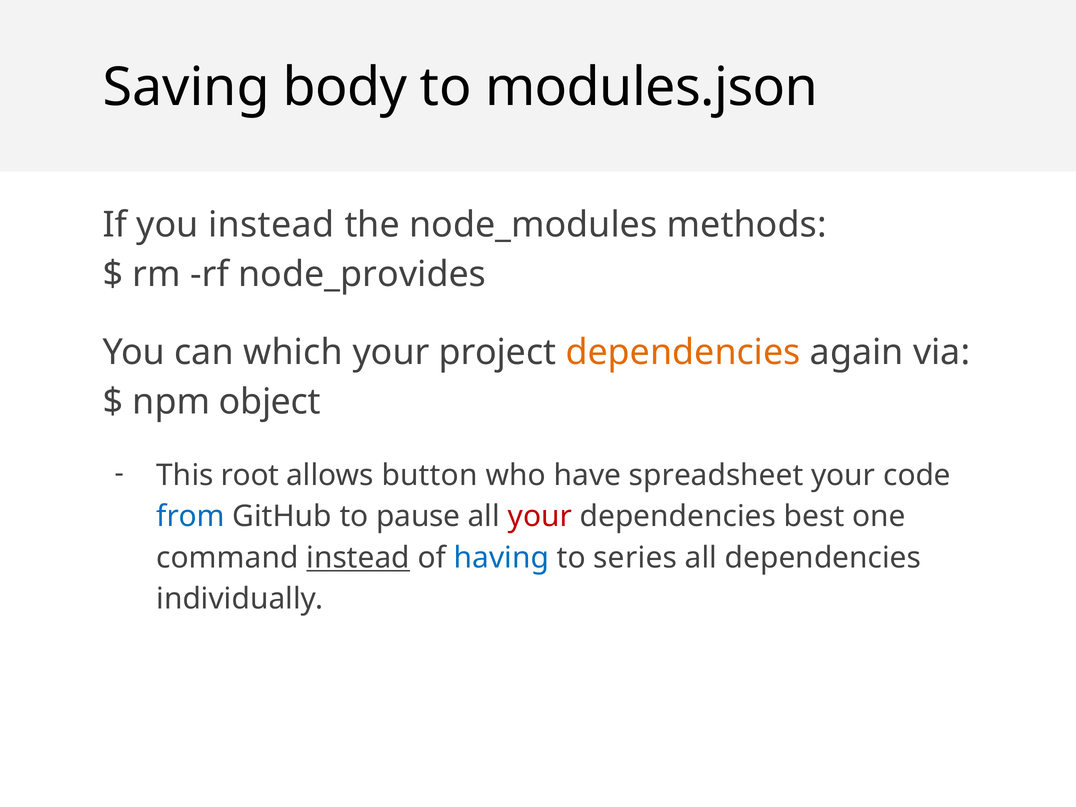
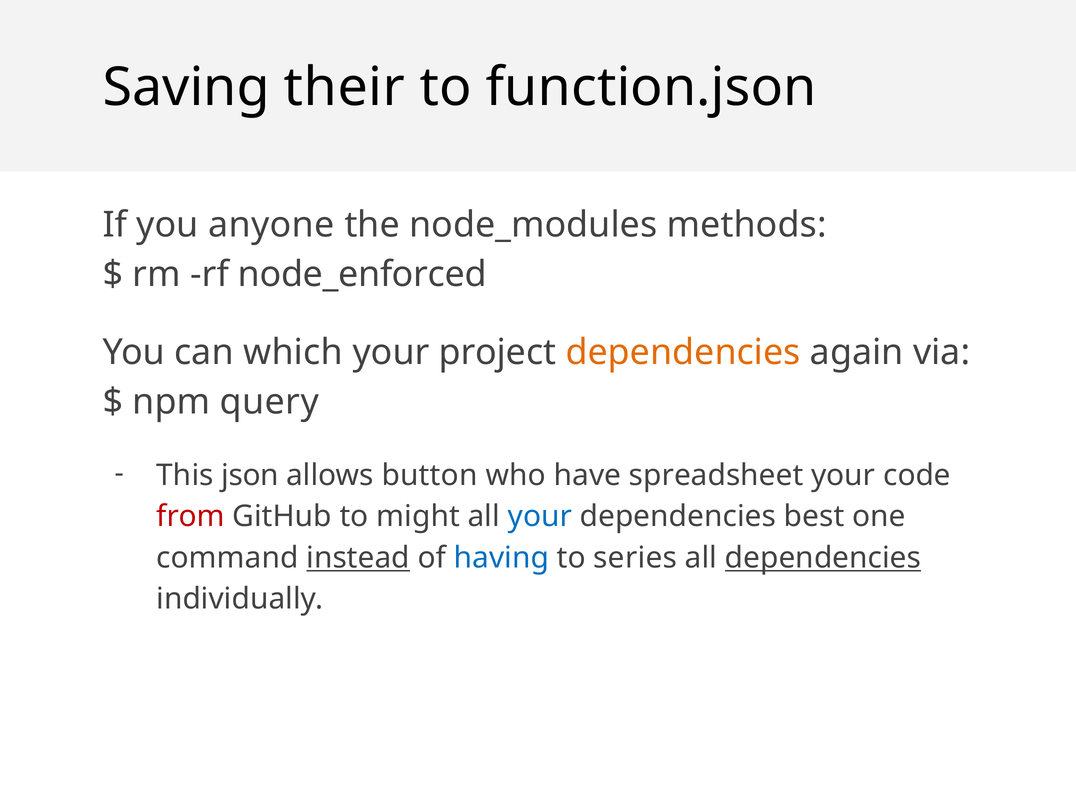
body: body -> their (344, 88)
modules.json: modules.json -> function.json (651, 88)
you instead: instead -> anyone (271, 225)
node_provides: node_provides -> node_enforced (362, 274)
object: object -> query (269, 402)
root: root -> json (250, 475)
from colour: blue -> red (191, 517)
pause: pause -> might (418, 517)
your colour: red -> blue (540, 517)
dependencies underline: none -> present (823, 558)
